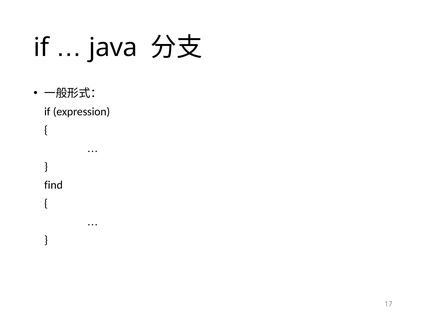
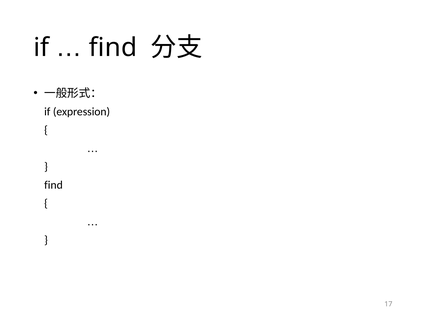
java: java -> find (113, 48)
